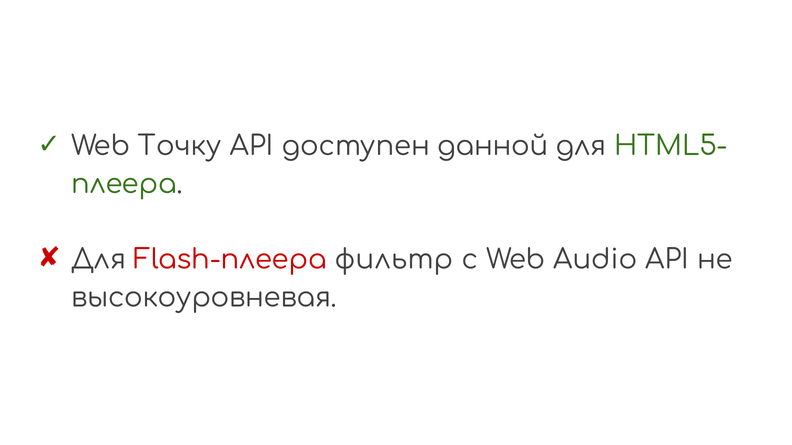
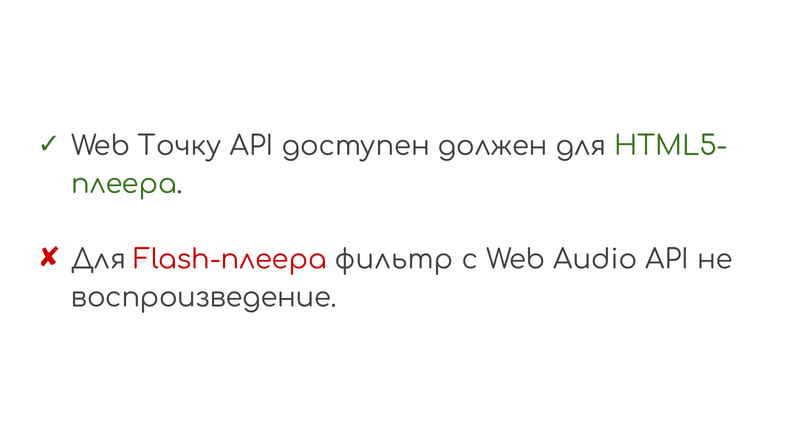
данной: данной -> должен (493, 146)
высокоуровневая: высокоуровневая -> воспроизведение (204, 298)
